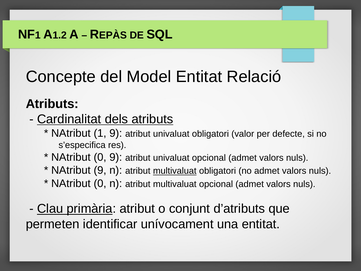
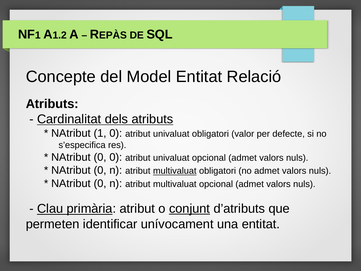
1 9: 9 -> 0 (116, 133)
0 9: 9 -> 0 (116, 157)
9: 9 -> 0 (100, 170)
conjunt underline: none -> present (190, 209)
